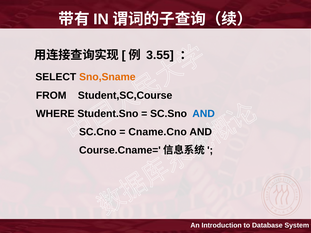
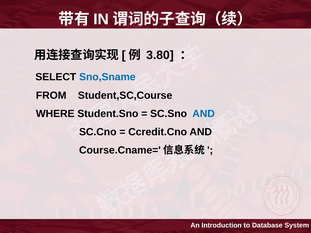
3.55: 3.55 -> 3.80 (160, 55)
Sno,Sname colour: orange -> blue (107, 77)
Cname.Cno: Cname.Cno -> Ccredit.Cno (158, 132)
